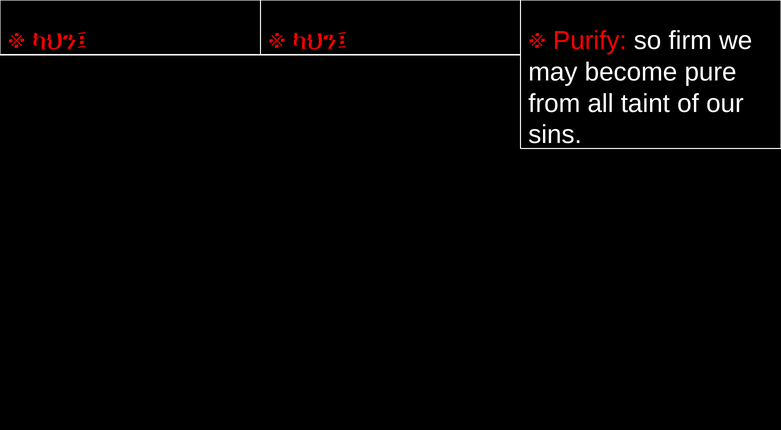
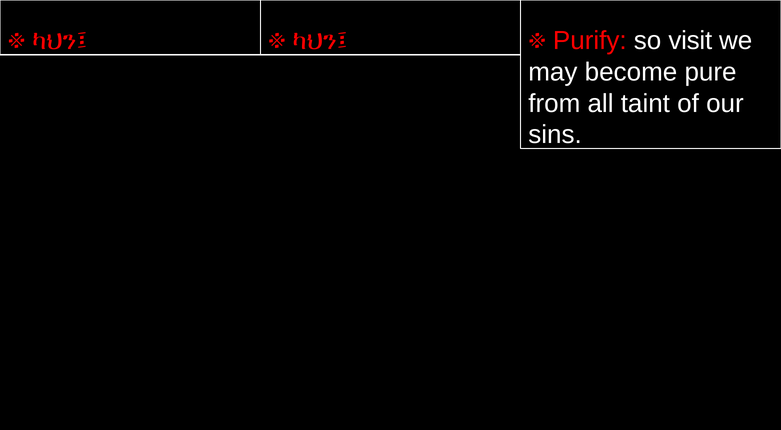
firm: firm -> visit (690, 41)
